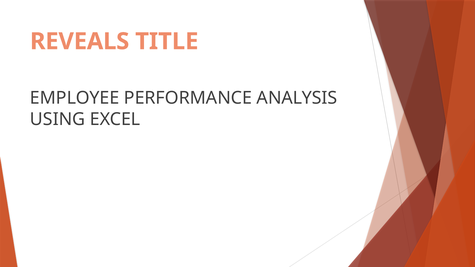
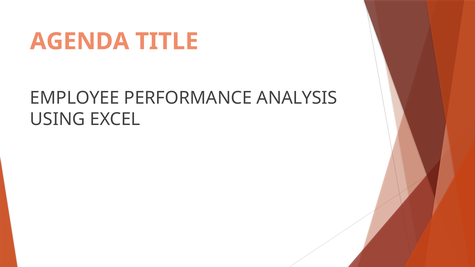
REVEALS: REVEALS -> AGENDA (80, 41)
